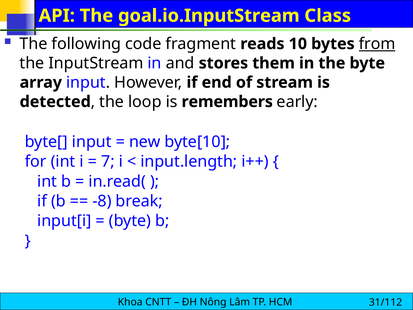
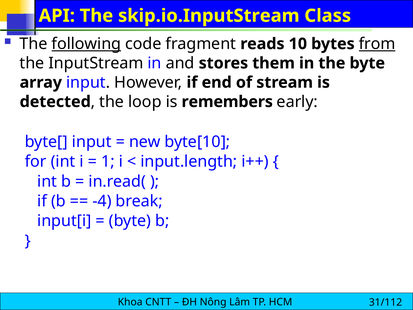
goal.io.InputStream: goal.io.InputStream -> skip.io.InputStream (209, 16)
following underline: none -> present (86, 44)
7: 7 -> 1 (108, 161)
-8: -8 -> -4 (102, 201)
